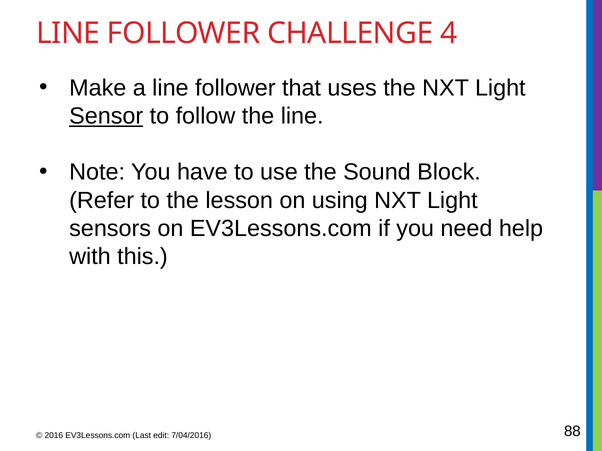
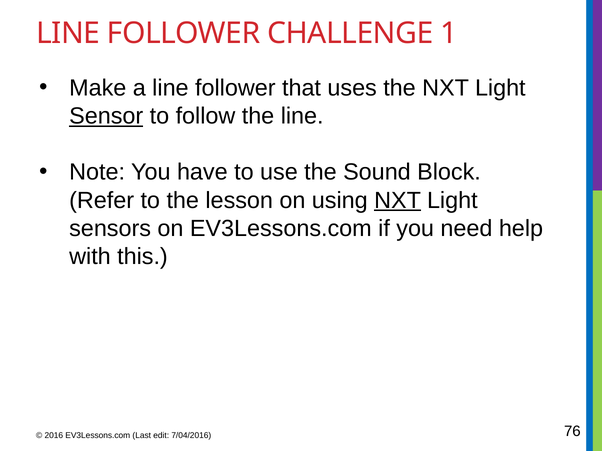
4: 4 -> 1 (449, 33)
NXT underline: none -> present (398, 201)
88: 88 -> 76 (572, 432)
